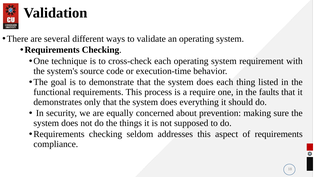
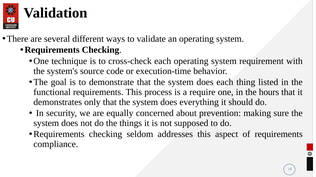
faults: faults -> hours (269, 92)
